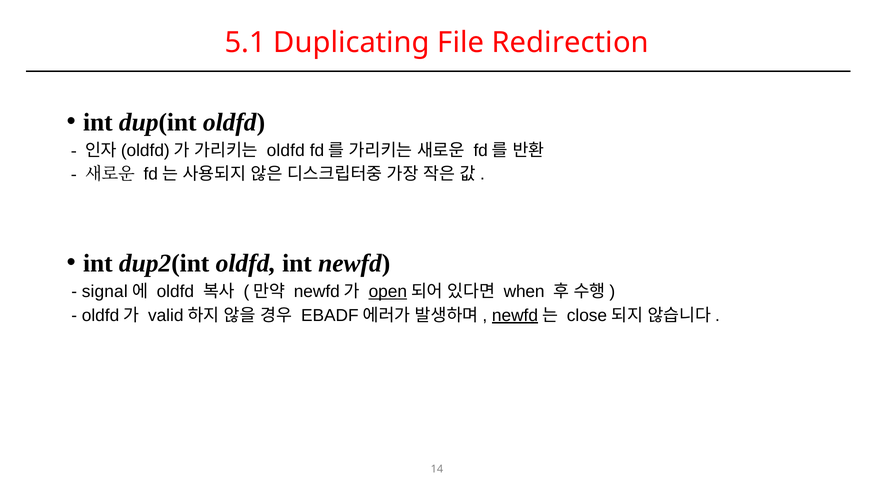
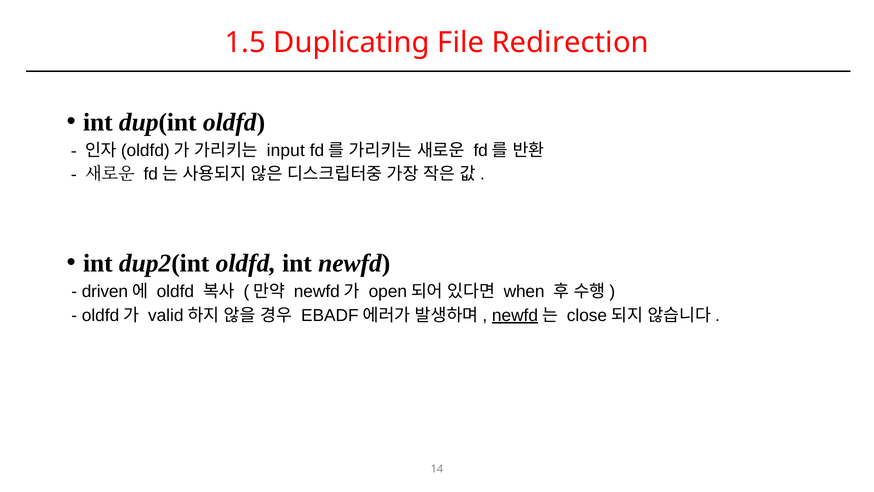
5.1: 5.1 -> 1.5 (245, 43)
oldfd: oldfd -> input (286, 150)
signal: signal -> driven (105, 291)
open underline: present -> none (388, 291)
